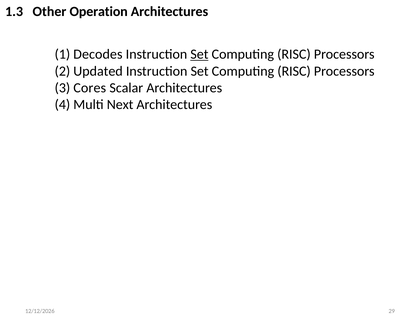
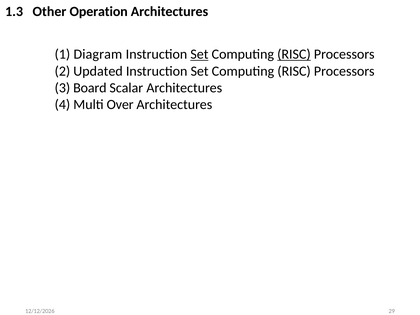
Decodes: Decodes -> Diagram (98, 54)
RISC underline: none -> present (294, 54)
Cores: Cores -> Board (90, 88)
Next: Next -> Over (120, 105)
